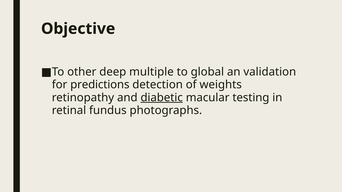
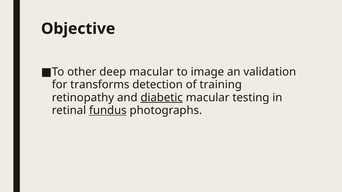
deep multiple: multiple -> macular (151, 72)
global: global -> image (207, 72)
predictions: predictions -> transforms (100, 85)
weights: weights -> training (221, 85)
fundus underline: none -> present (108, 111)
